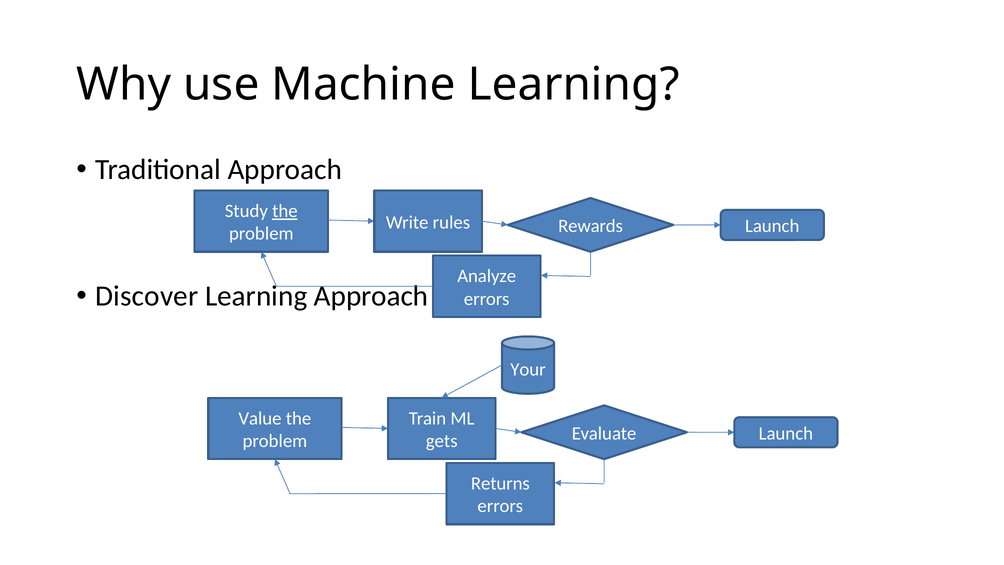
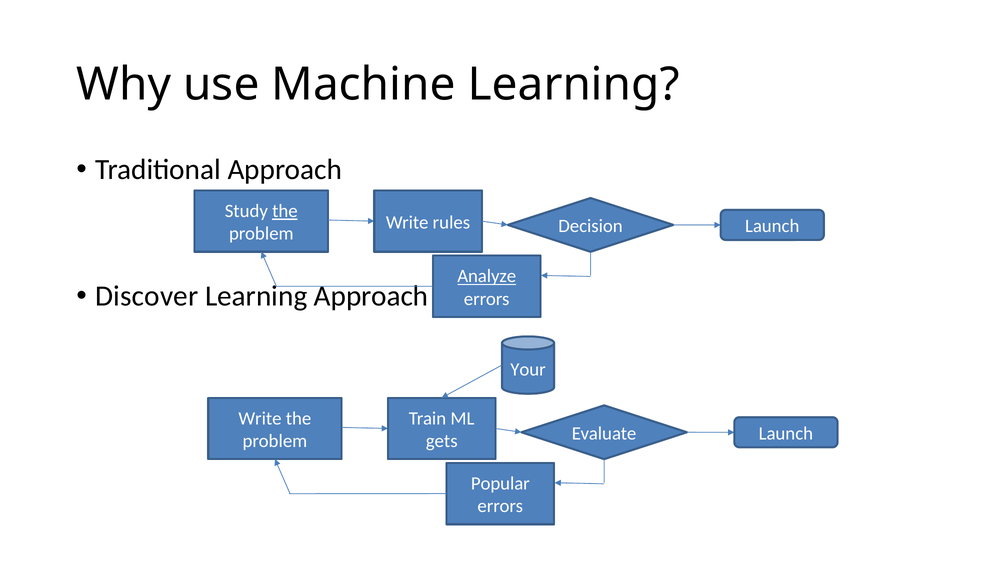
Rewards: Rewards -> Decision (590, 226)
Analyze underline: none -> present (487, 276)
Value: Value -> Write (260, 418)
Returns: Returns -> Popular (500, 483)
